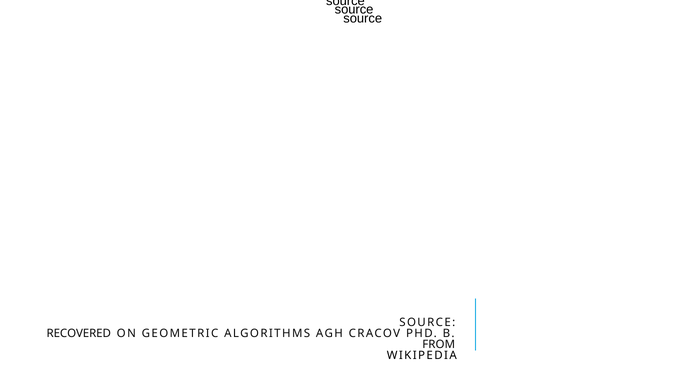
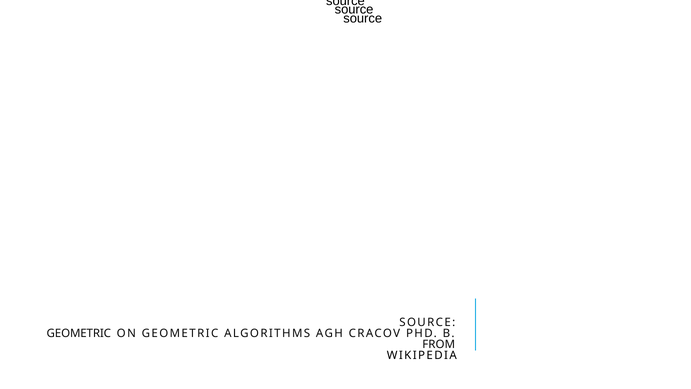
RECOVERED: RECOVERED -> GEOMETRIC (79, 333)
